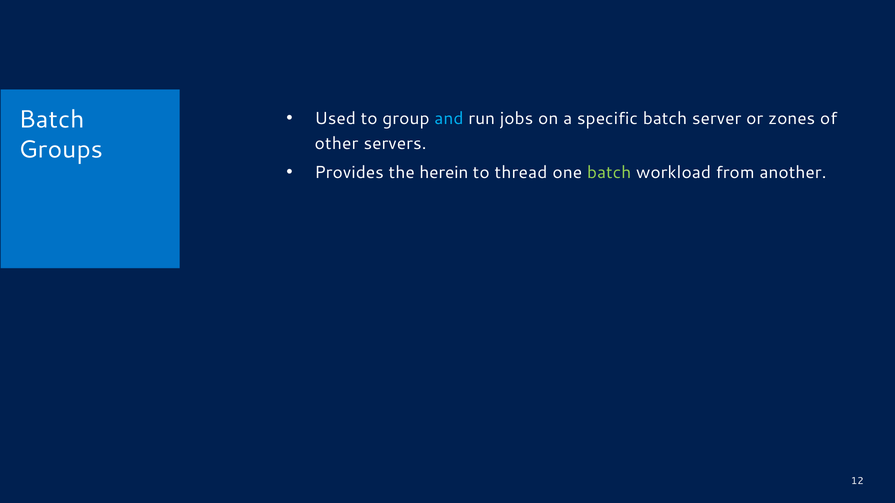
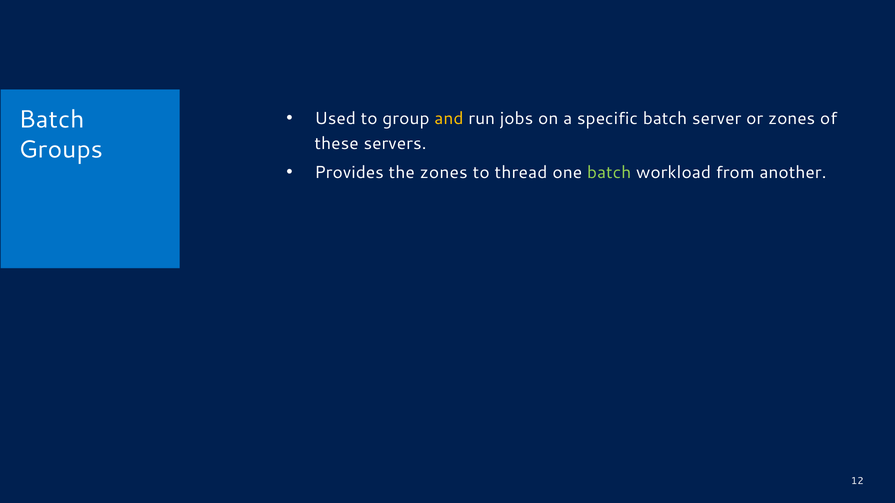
and colour: light blue -> yellow (449, 119)
other: other -> these (337, 144)
the herein: herein -> zones (444, 173)
